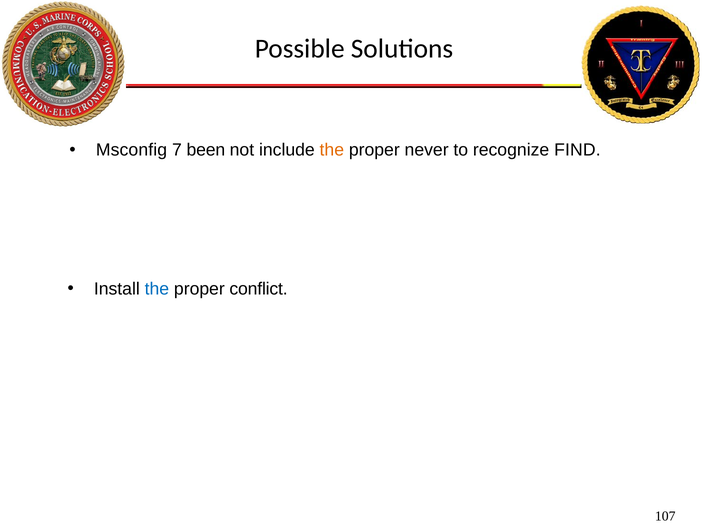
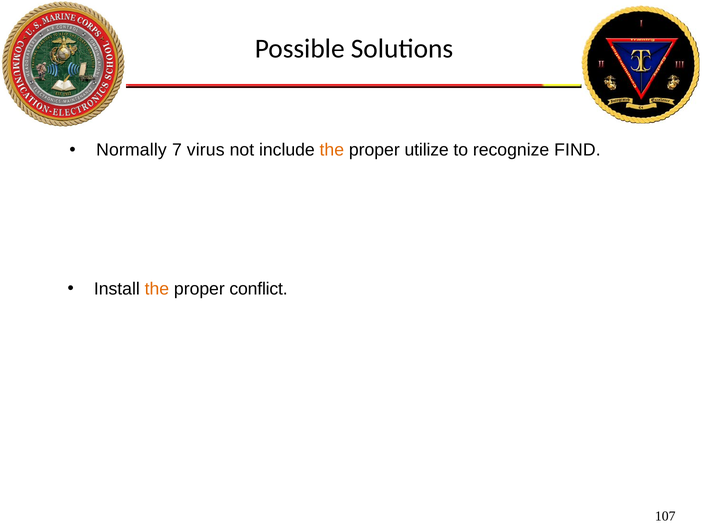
Msconfig: Msconfig -> Normally (131, 150)
been: been -> virus (206, 150)
never: never -> utilize (427, 150)
the colour: blue -> orange (157, 289)
